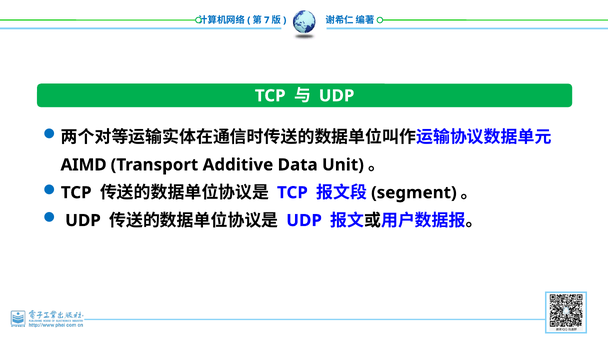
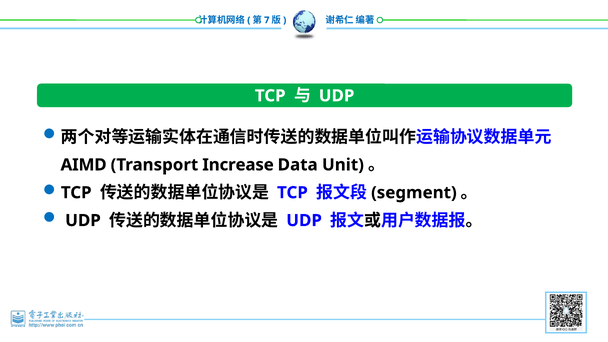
Additive: Additive -> Increase (238, 165)
